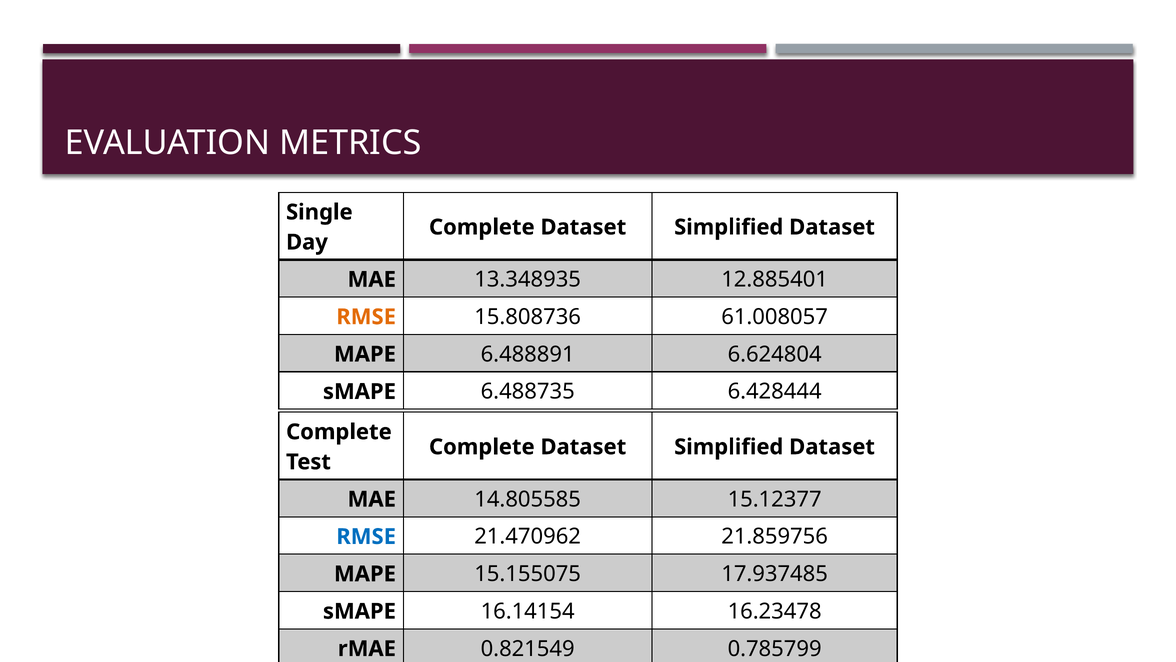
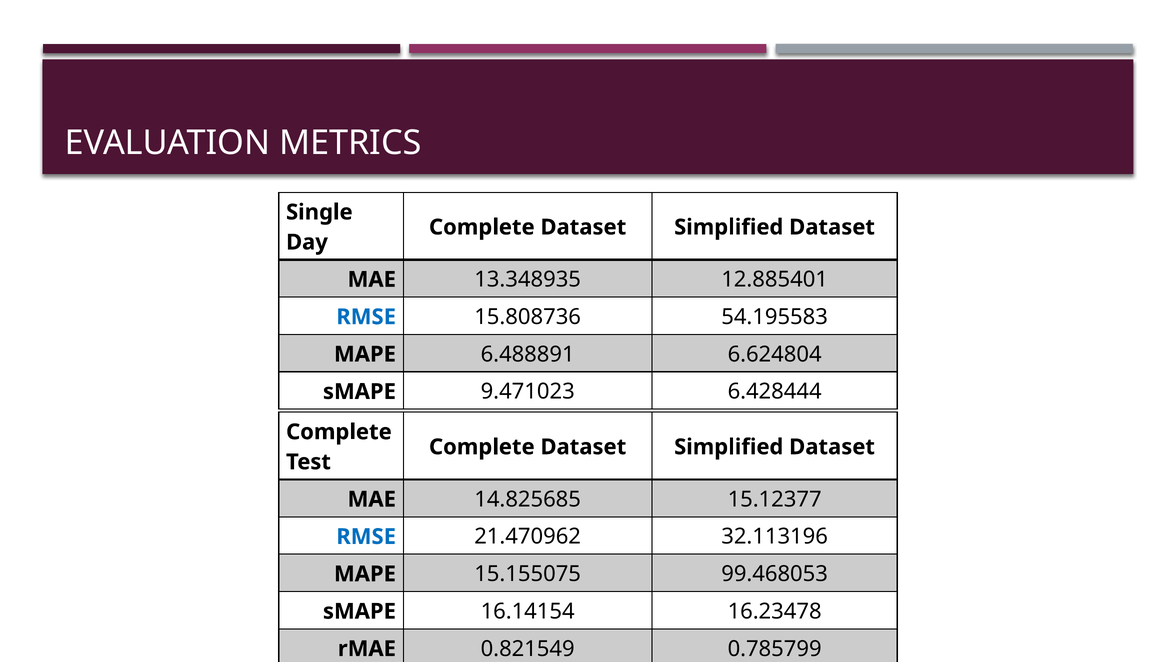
RMSE colour: orange -> blue (366, 317)
61.008057: 61.008057 -> 54.195583 (775, 317)
6.488735: 6.488735 -> 9.471023 (528, 391)
14.805585: 14.805585 -> 14.825685 (528, 499)
21.859756: 21.859756 -> 32.113196 (775, 536)
17.937485: 17.937485 -> 99.468053 (775, 574)
